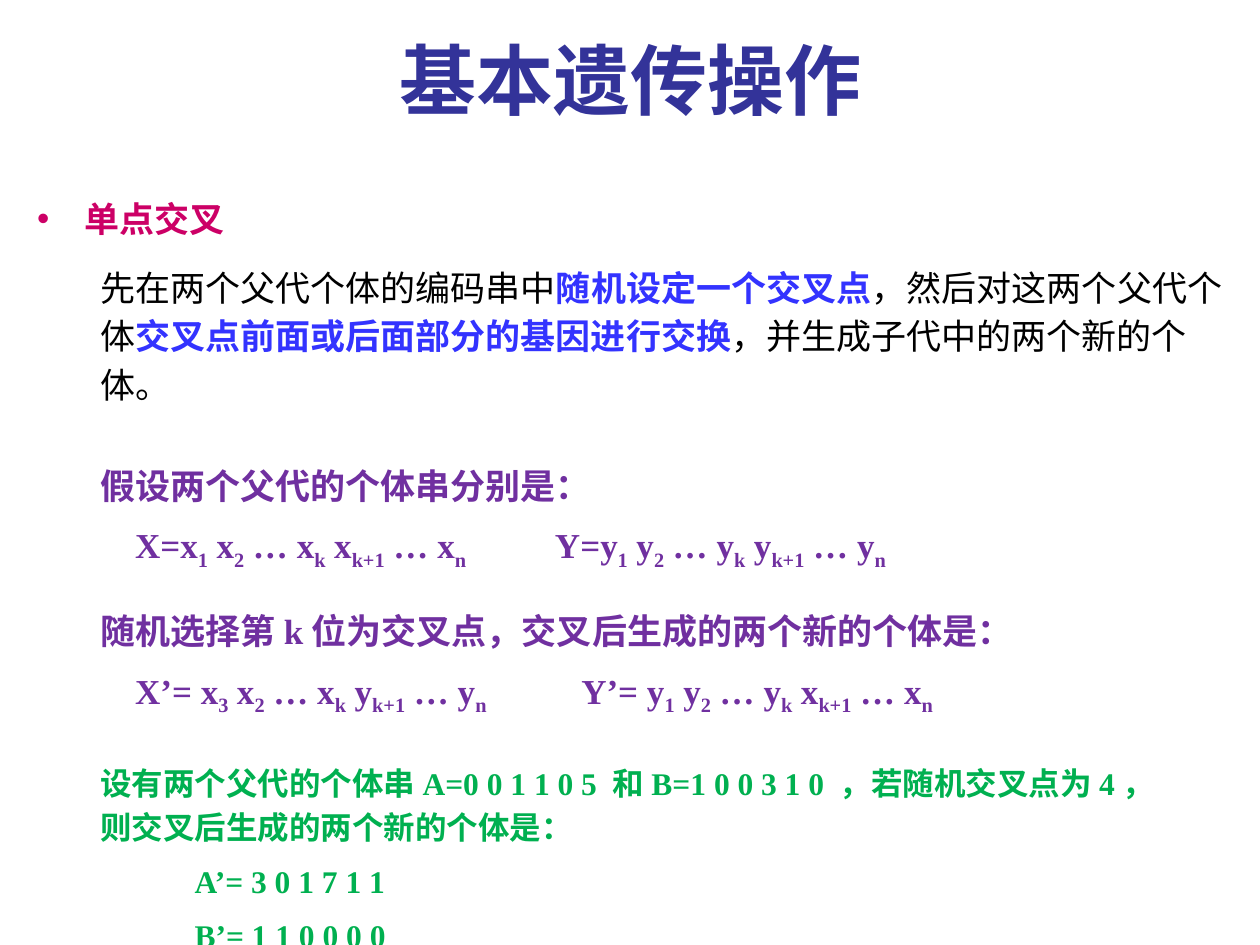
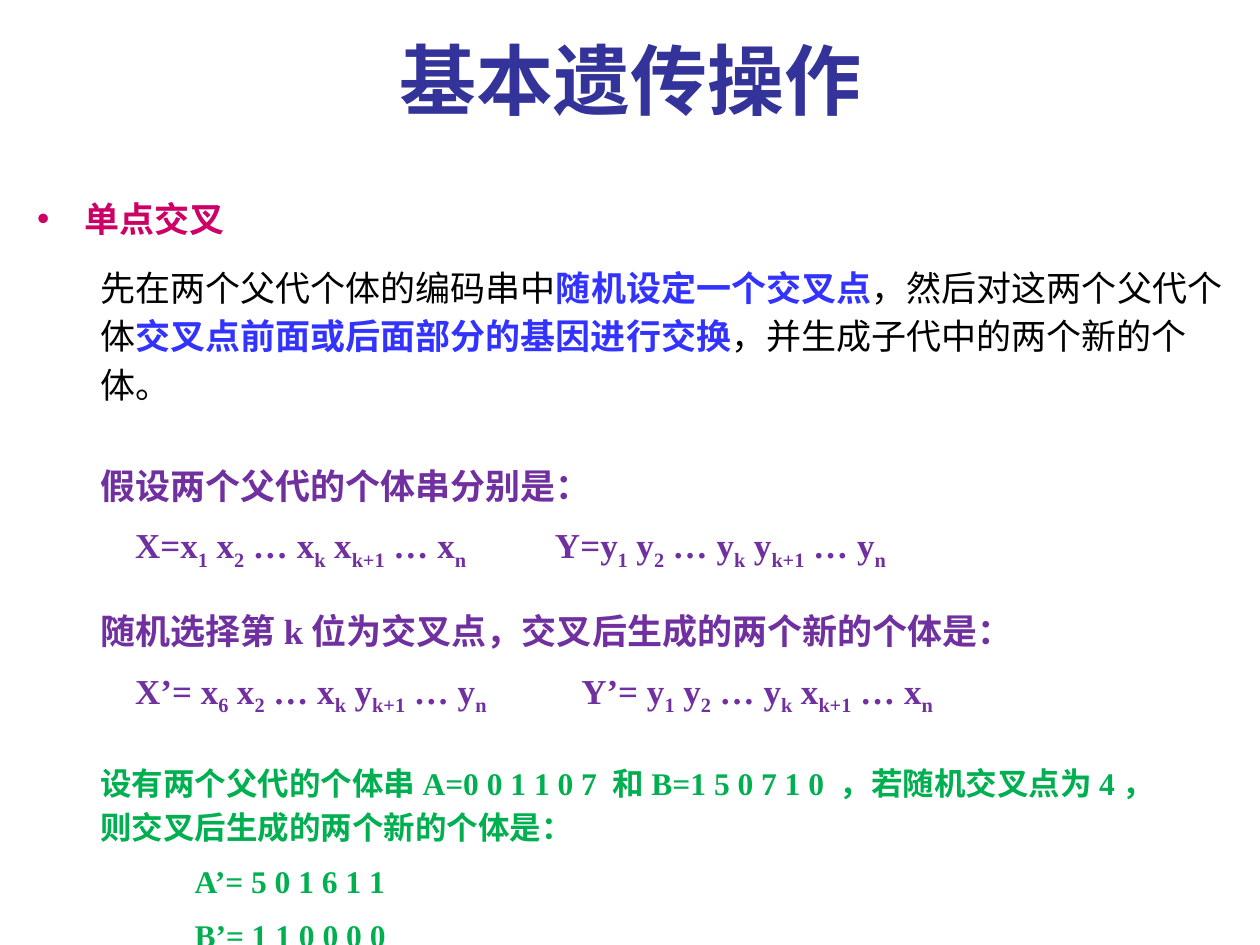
3: 3 -> 6 (223, 706)
1 0 5: 5 -> 7 (589, 786)
0: 0 -> 5 (722, 786)
3: 3 -> 7 (769, 786)
A’= 3: 3 -> 5 (259, 883)
1 7: 7 -> 6 (330, 883)
